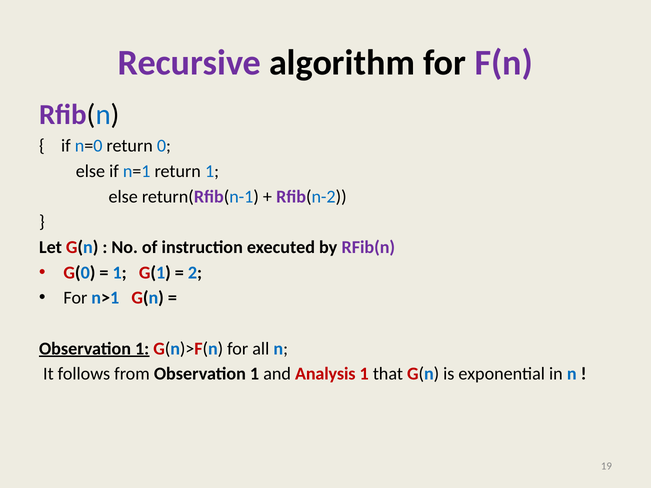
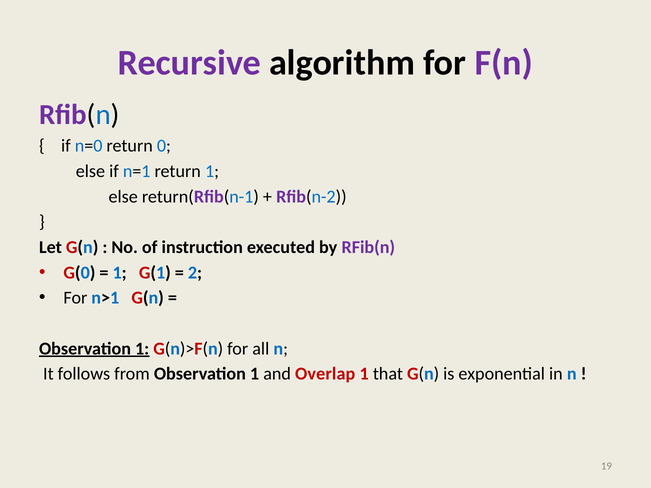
Analysis: Analysis -> Overlap (325, 374)
